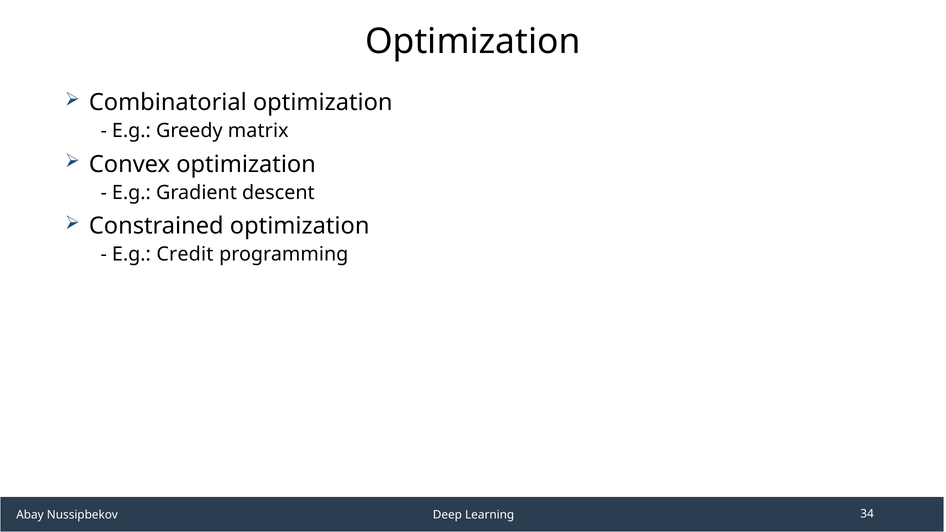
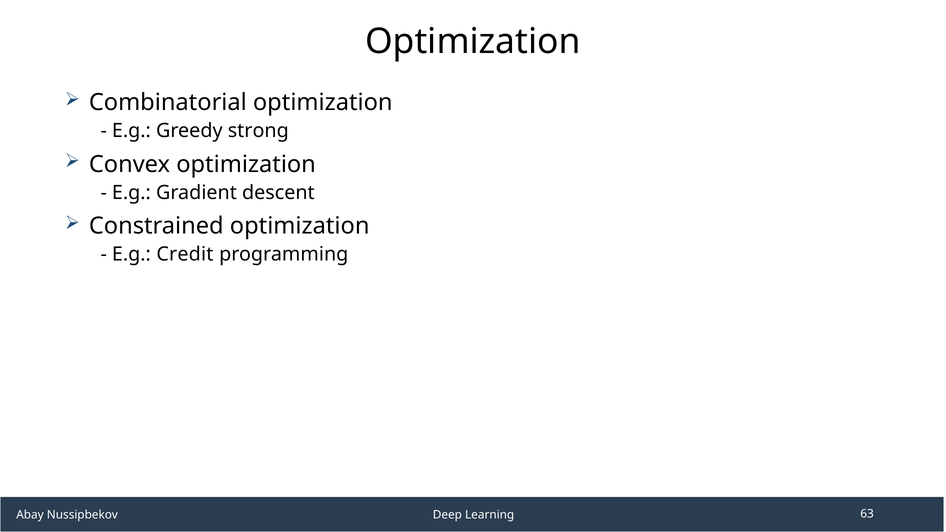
matrix: matrix -> strong (258, 131)
34: 34 -> 63 (867, 514)
